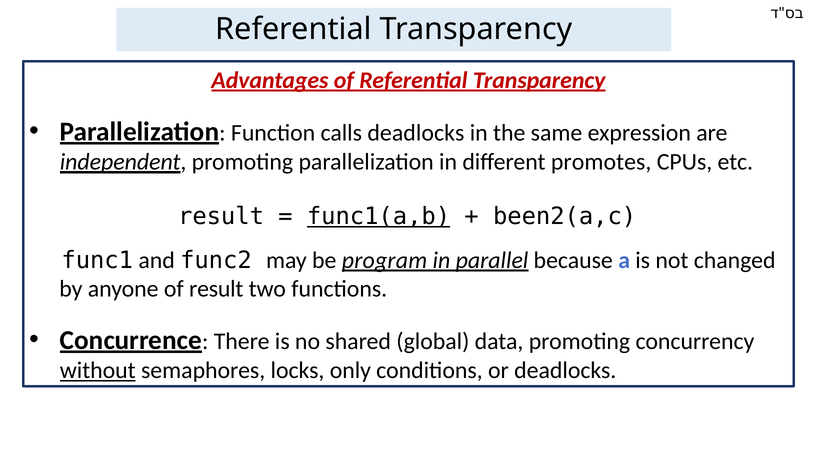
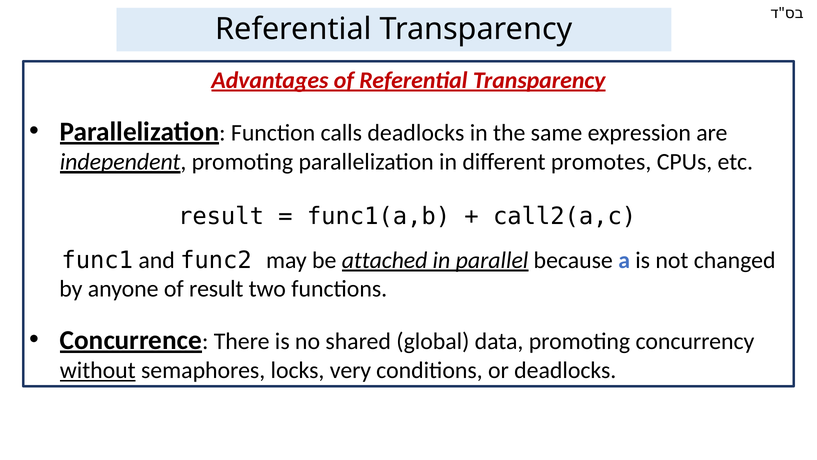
func1(a,b underline: present -> none (379, 216)
been2(a,c: been2(a,c -> call2(a,c (565, 216)
program: program -> attached (385, 260)
only: only -> very (350, 370)
